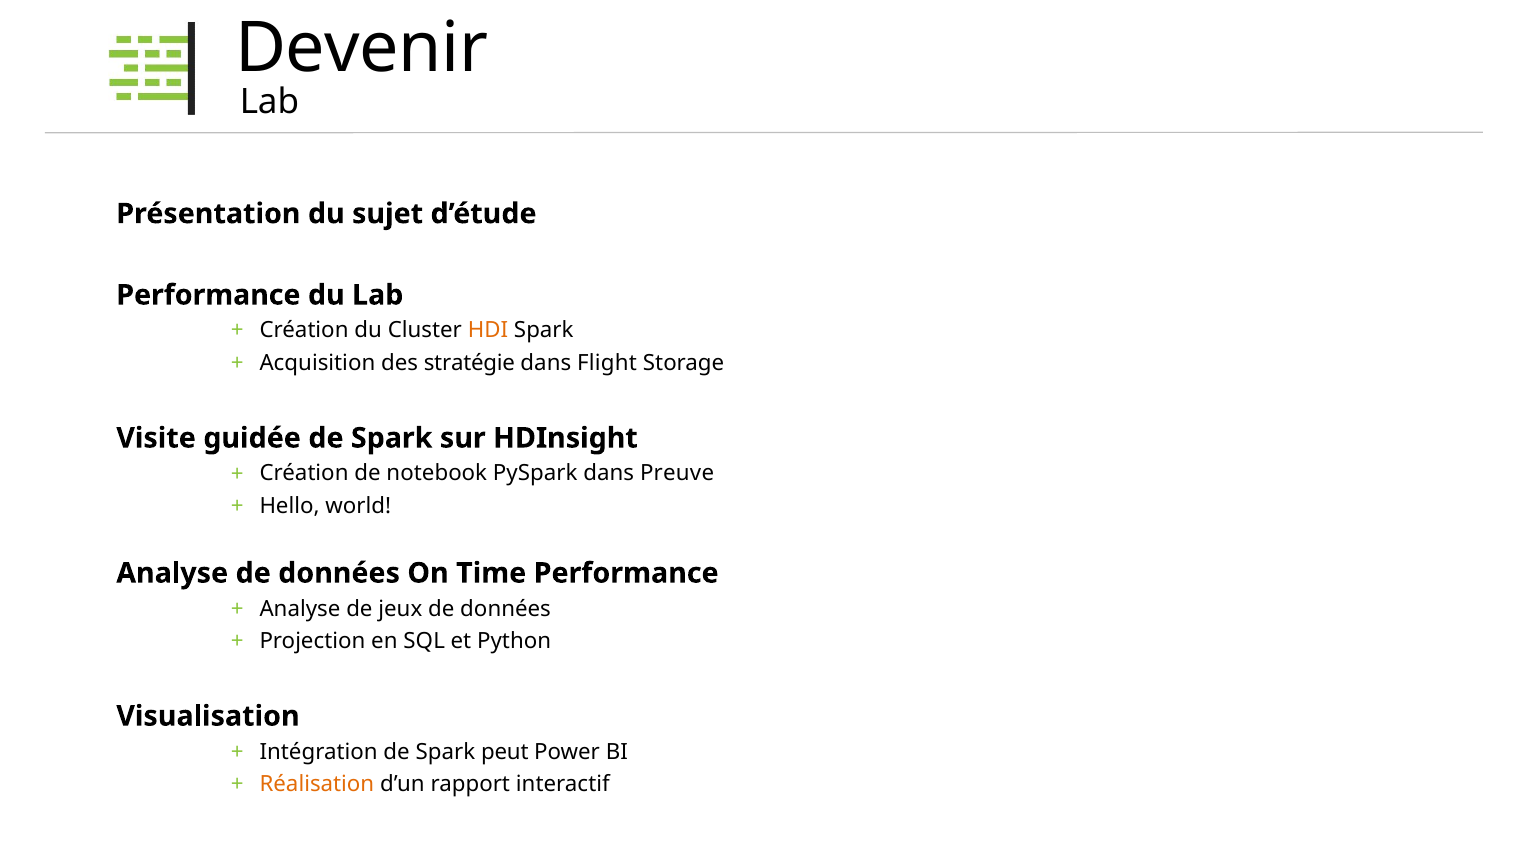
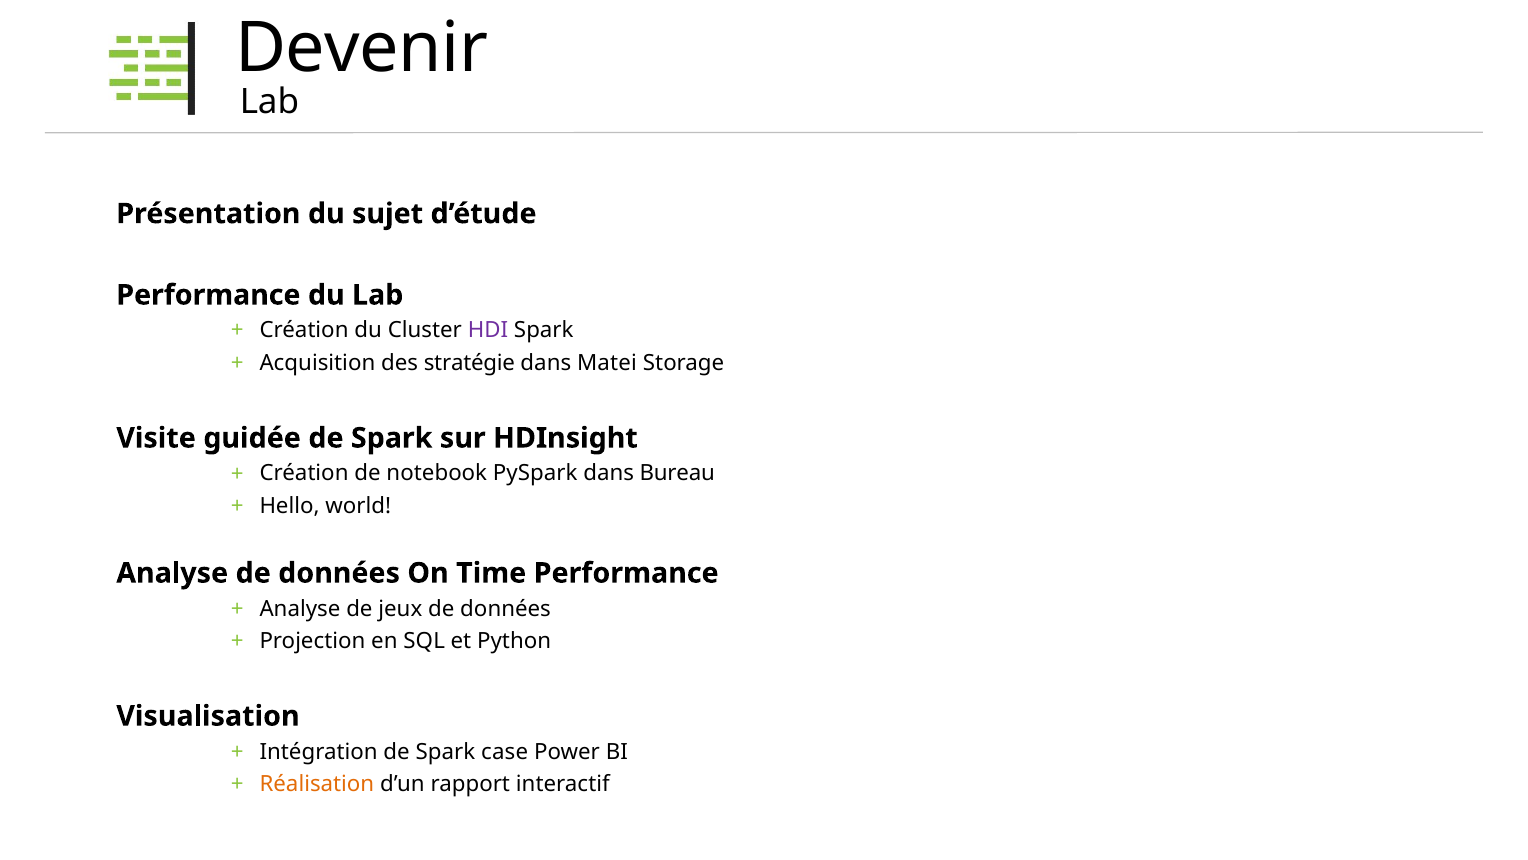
HDI colour: orange -> purple (488, 330)
Flight: Flight -> Matei (607, 362)
Preuve: Preuve -> Bureau (677, 473)
peut: peut -> case (505, 751)
